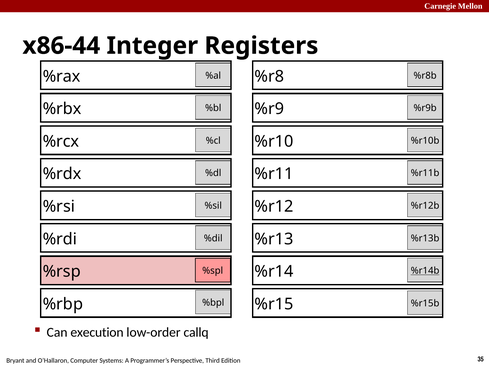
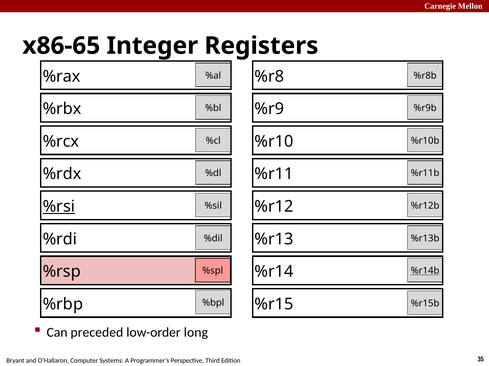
x86-44: x86-44 -> x86-65 (61, 46)
%rsi underline: none -> present (59, 207)
execution: execution -> preceded (97, 333)
callq: callq -> long (196, 333)
